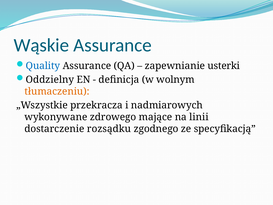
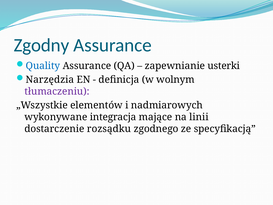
Wąskie: Wąskie -> Zgodny (41, 45)
Oddzielny: Oddzielny -> Narzędzia (50, 80)
tłumaczeniu colour: orange -> purple (57, 91)
przekracza: przekracza -> elementów (96, 105)
zdrowego: zdrowego -> integracja (113, 117)
